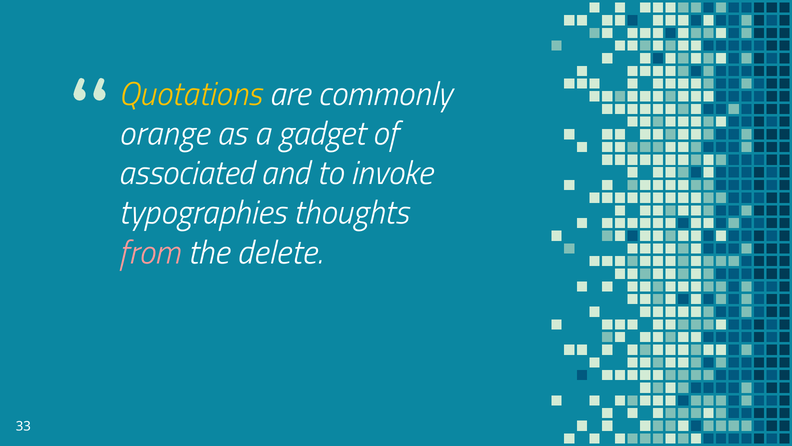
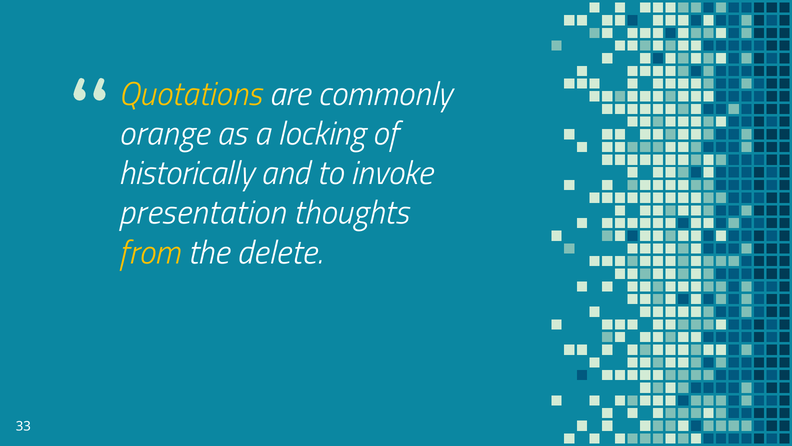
gadget: gadget -> locking (321, 134)
associated: associated -> historically (186, 173)
typographies: typographies -> presentation (202, 213)
from colour: pink -> yellow (150, 252)
